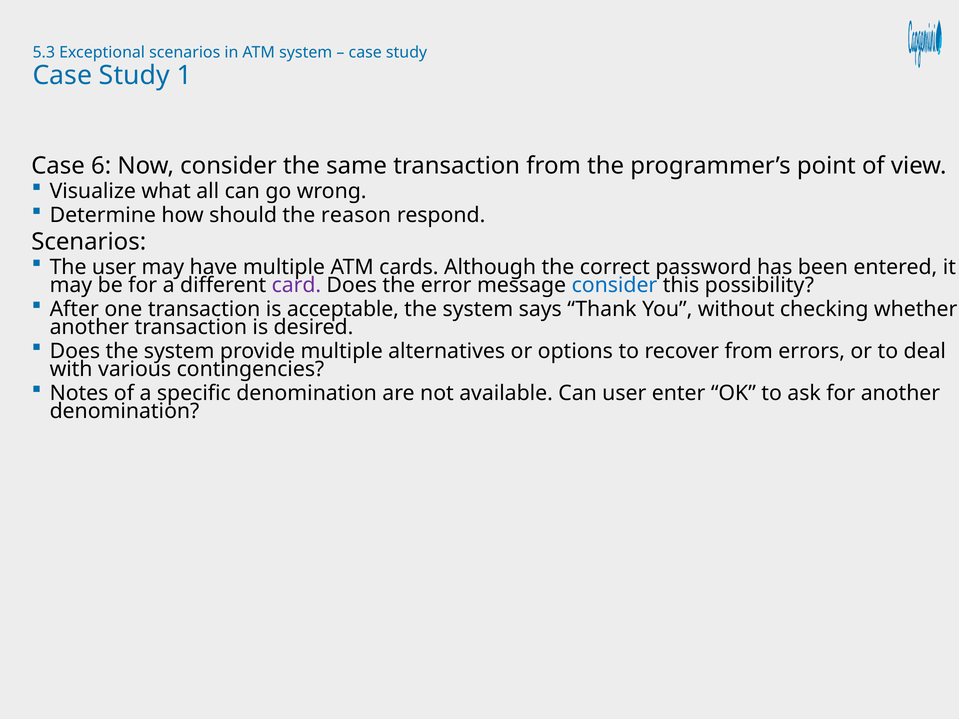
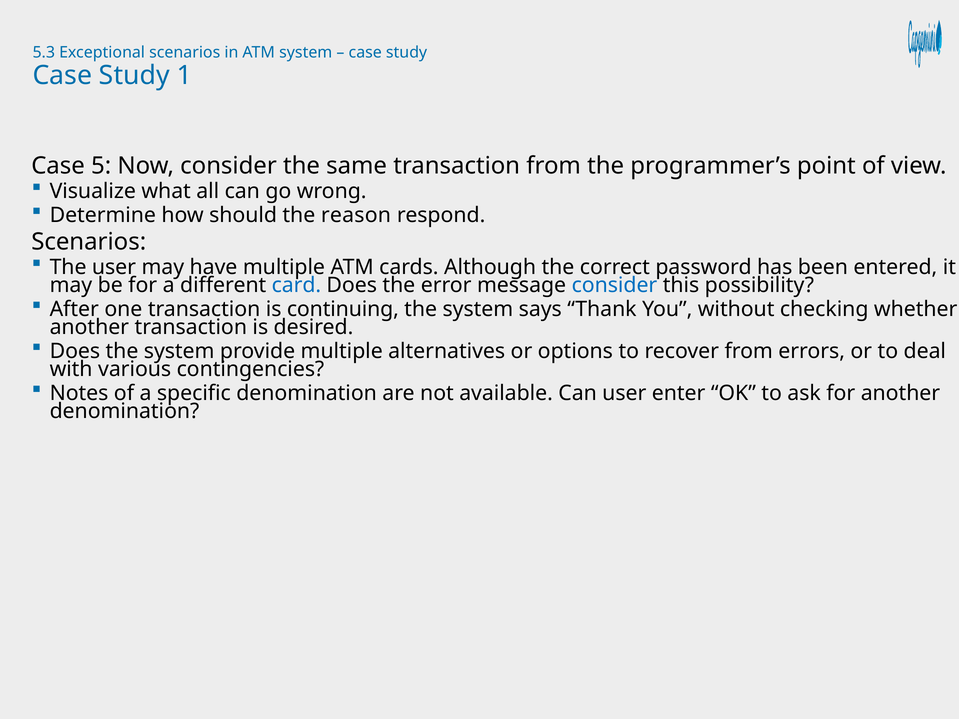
6: 6 -> 5 (101, 166)
card colour: purple -> blue (296, 285)
acceptable: acceptable -> continuing (343, 309)
